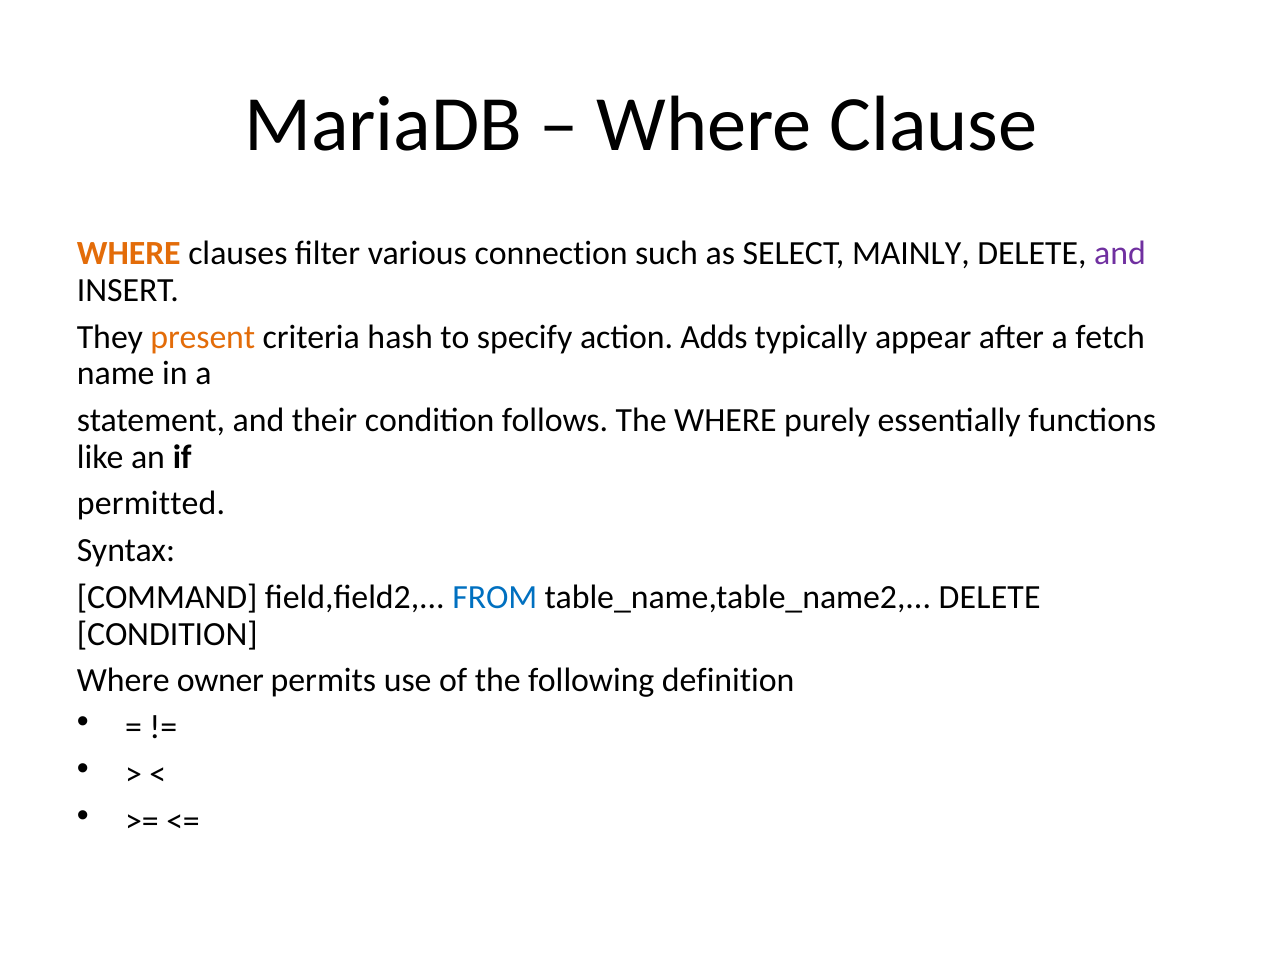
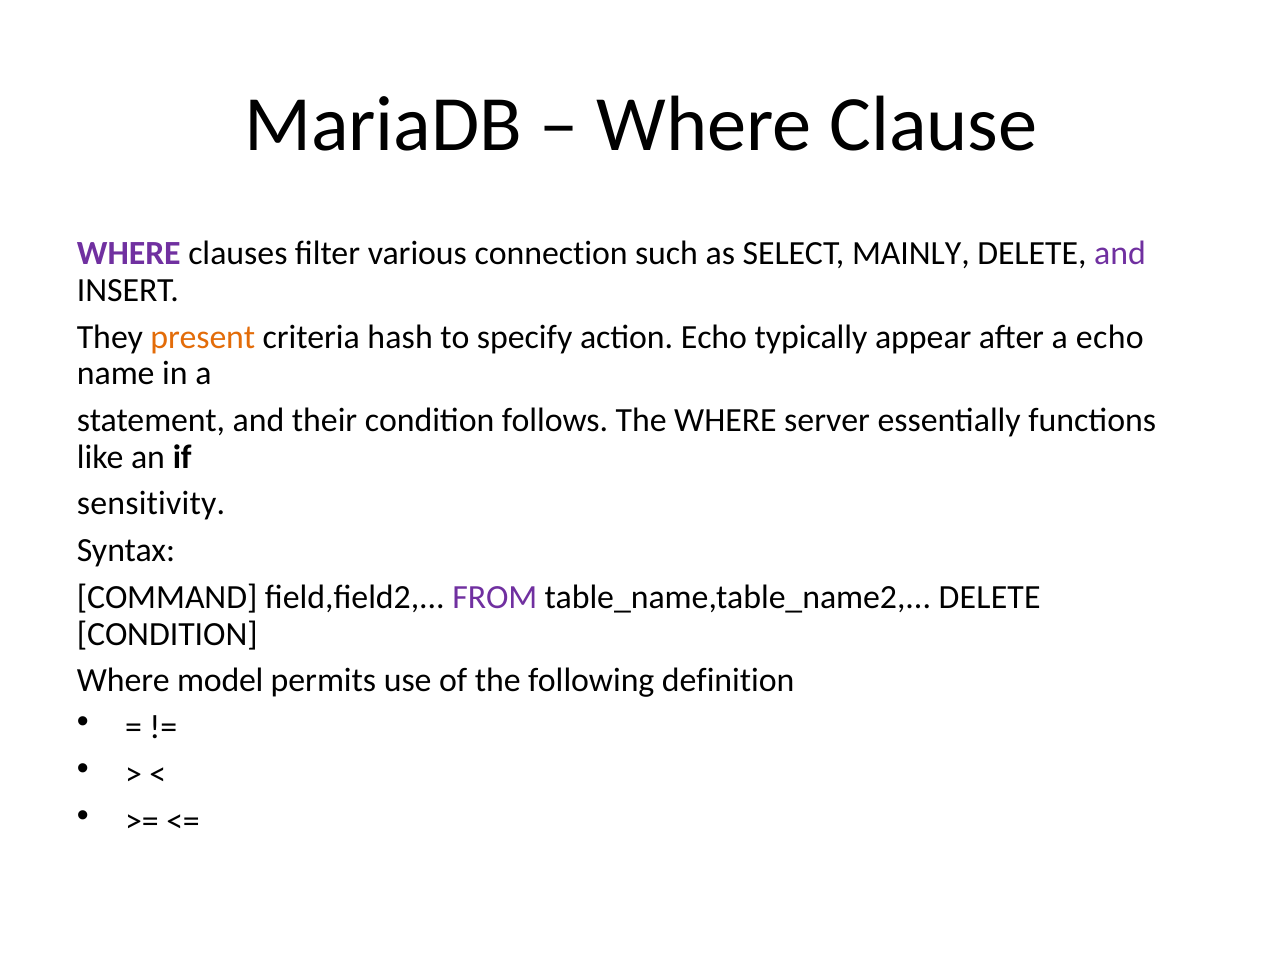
WHERE colour: orange -> purple (129, 254)
action Adds: Adds -> Echo (714, 337)
a fetch: fetch -> echo (1110, 337)
purely: purely -> server (827, 420)
permitted: permitted -> sensitivity (151, 504)
FROM colour: blue -> purple (495, 597)
owner: owner -> model (220, 681)
